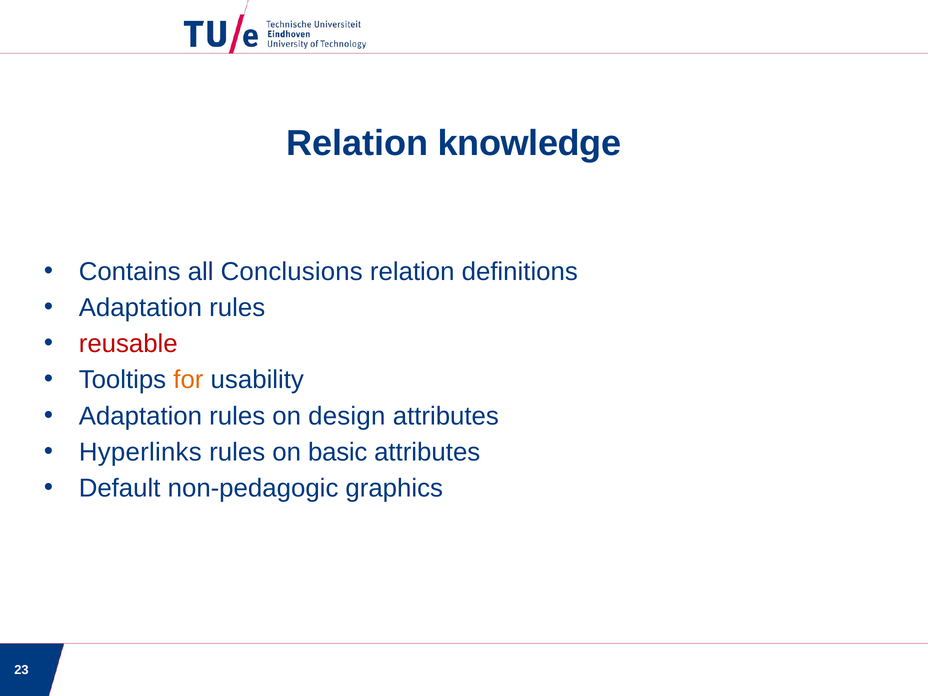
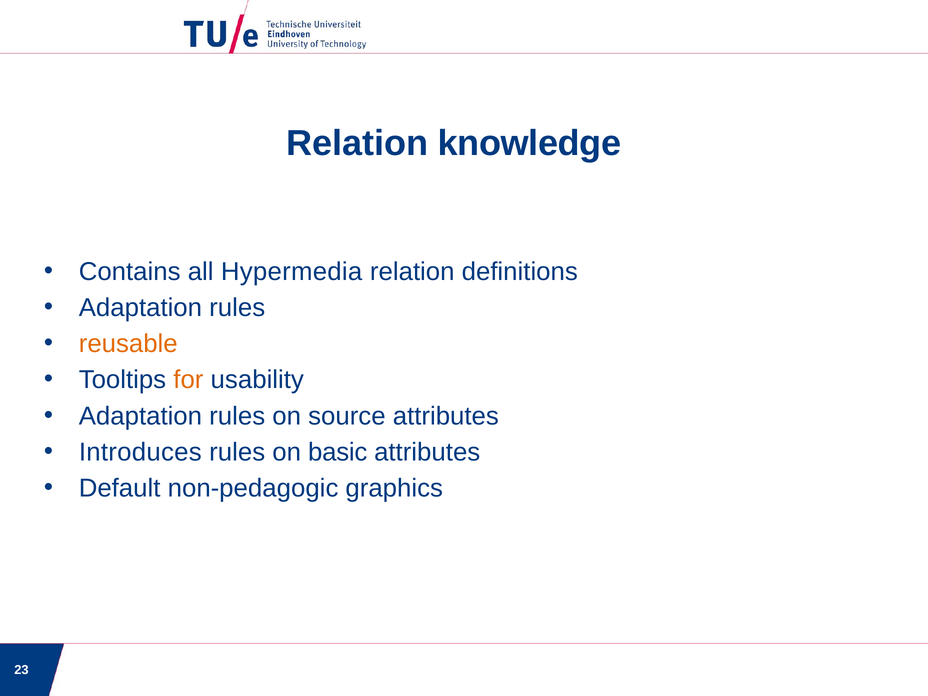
Conclusions: Conclusions -> Hypermedia (292, 271)
reusable colour: red -> orange (128, 344)
design: design -> source (347, 416)
Hyperlinks: Hyperlinks -> Introduces (140, 452)
